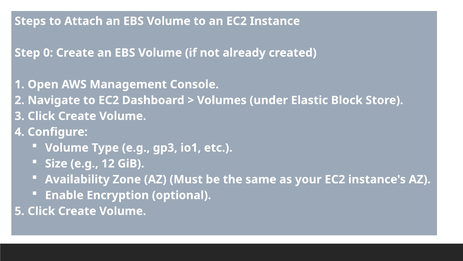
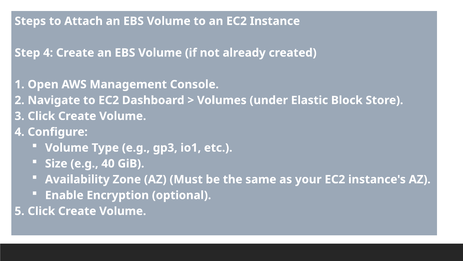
Step 0: 0 -> 4 (48, 53)
12: 12 -> 40 (108, 163)
